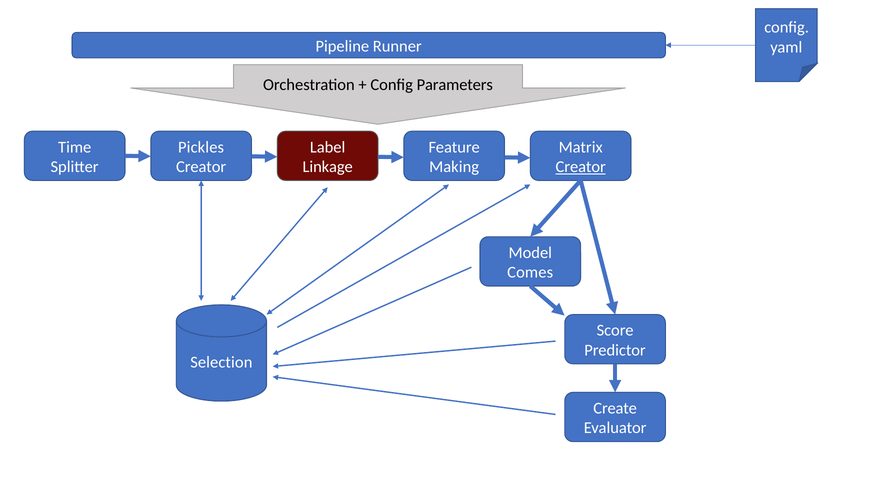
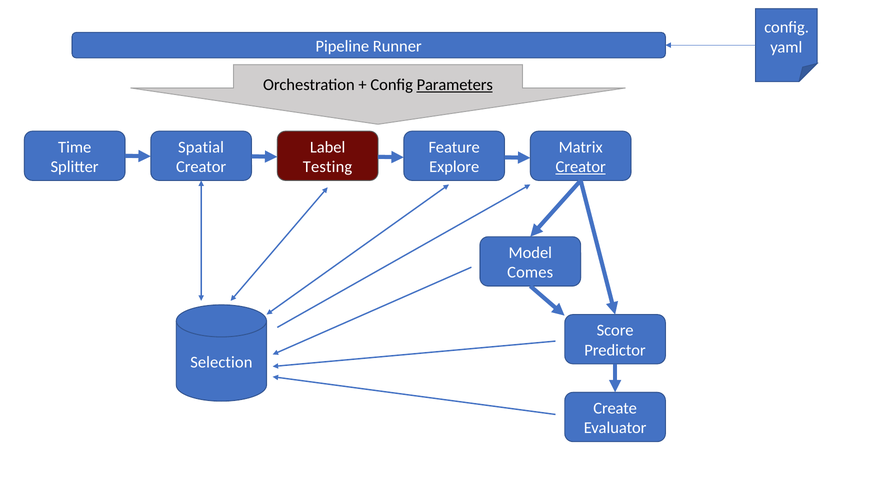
Parameters underline: none -> present (455, 85)
Pickles: Pickles -> Spatial (201, 147)
Linkage: Linkage -> Testing (328, 167)
Making: Making -> Explore (454, 167)
